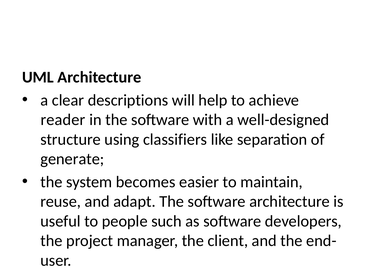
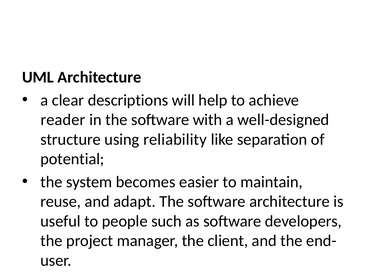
classifiers: classifiers -> reliability (175, 139)
generate: generate -> potential (72, 159)
